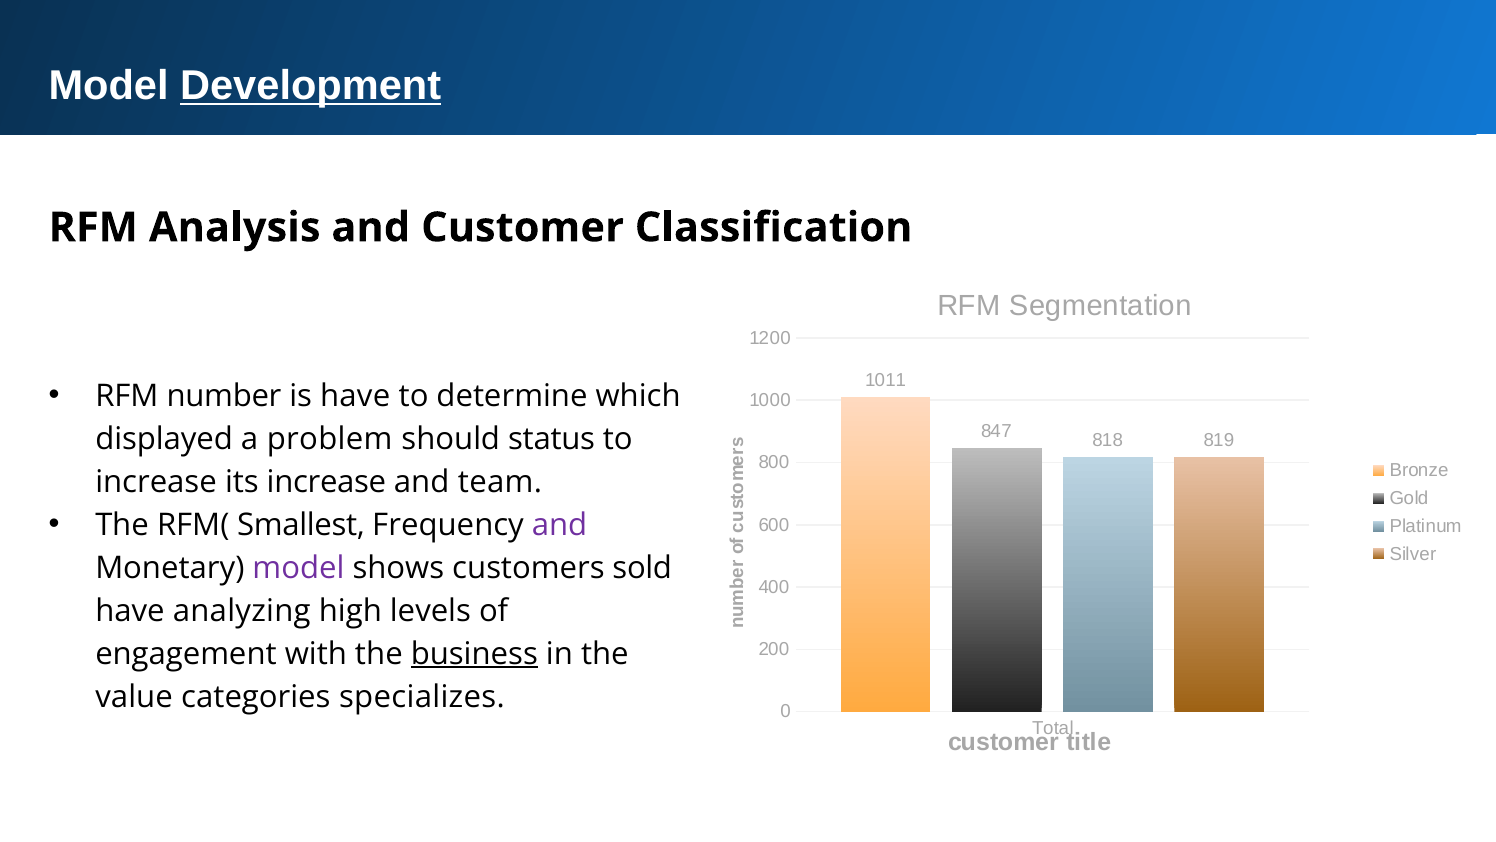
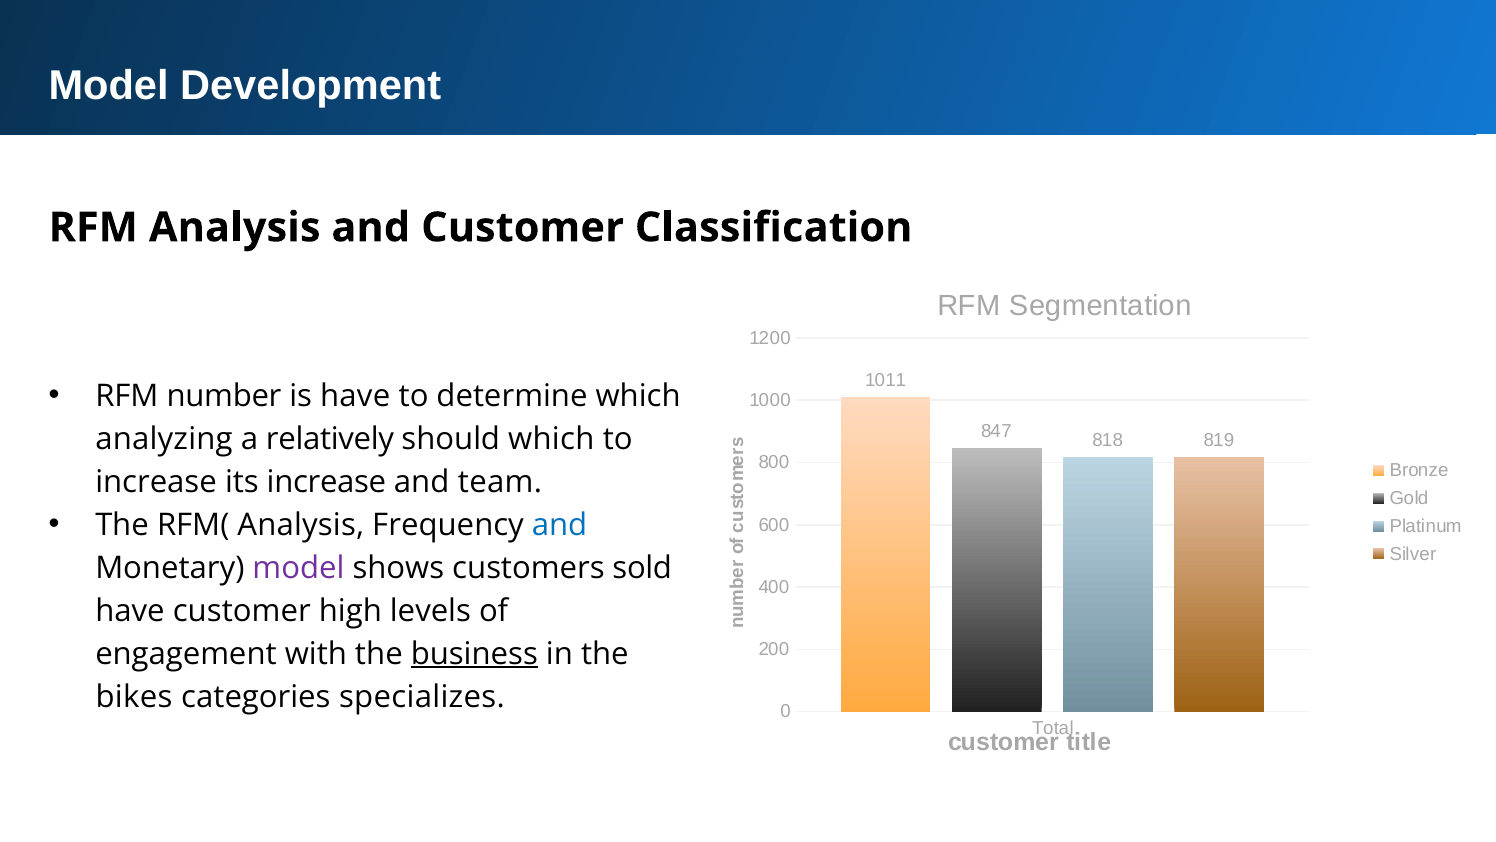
Development underline: present -> none (311, 86)
displayed: displayed -> analyzing (164, 439)
problem: problem -> relatively (330, 439)
should status: status -> which (551, 439)
RFM( Smallest: Smallest -> Analysis (301, 525)
and colour: purple -> blue (560, 525)
have analyzing: analyzing -> customer (242, 611)
value: value -> bikes (134, 696)
